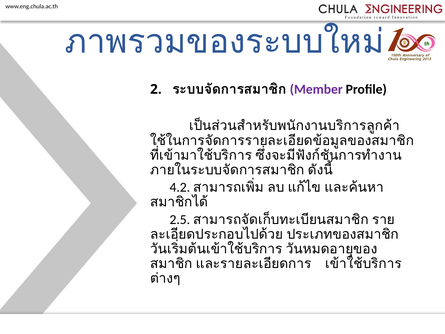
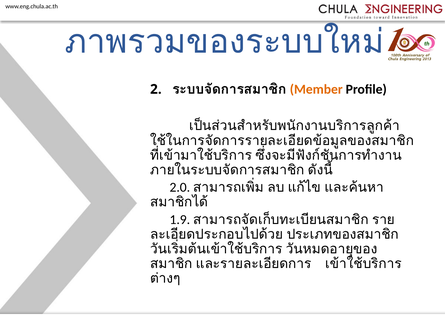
Member colour: purple -> orange (316, 89)
4.2: 4.2 -> 2.0 (180, 187)
2.5: 2.5 -> 1.9 (180, 219)
